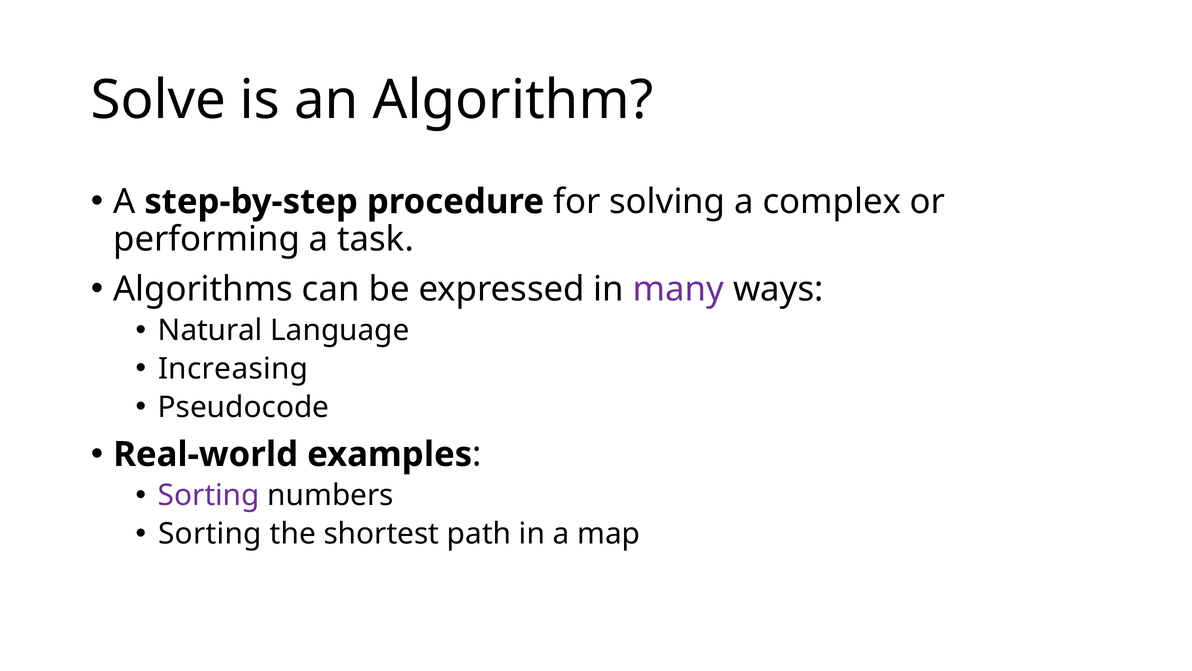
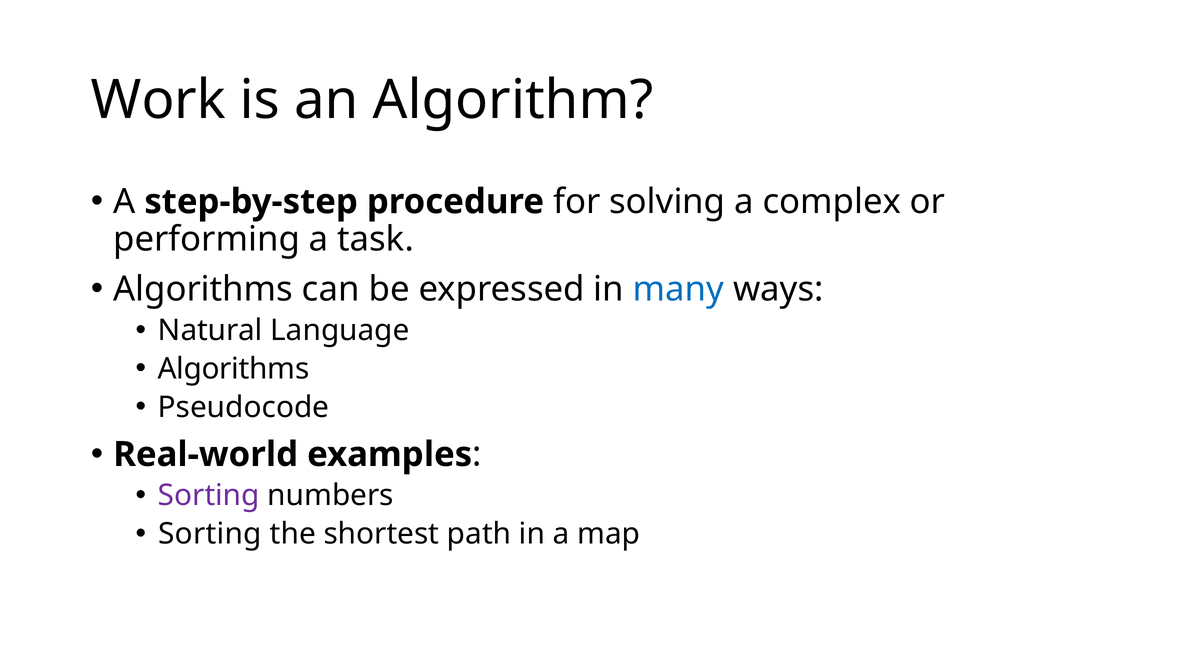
Solve: Solve -> Work (158, 100)
many colour: purple -> blue (678, 289)
Increasing: Increasing -> Algorithms (233, 369)
